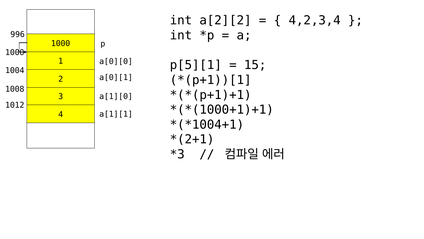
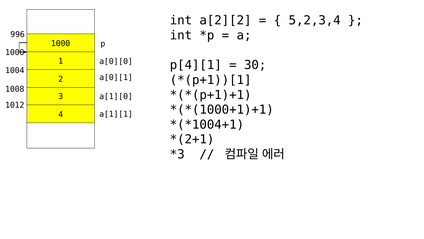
4,2,3,4: 4,2,3,4 -> 5,2,3,4 (315, 20)
p[5][1: p[5][1 -> p[4][1 (196, 65)
15: 15 -> 30 (255, 65)
